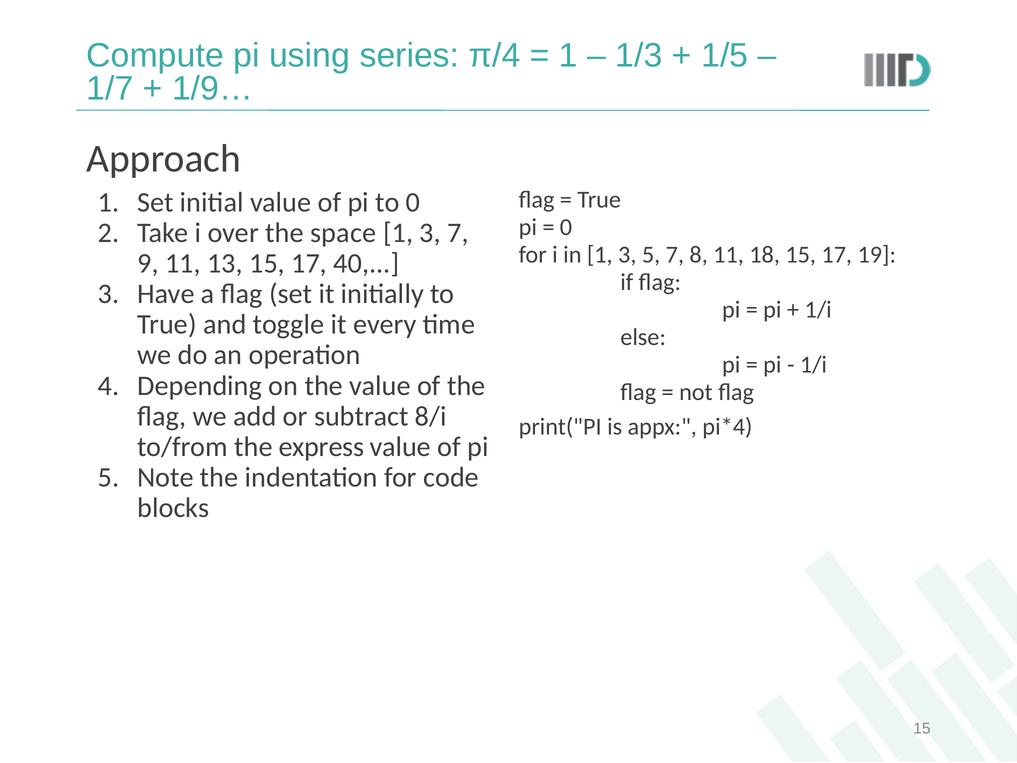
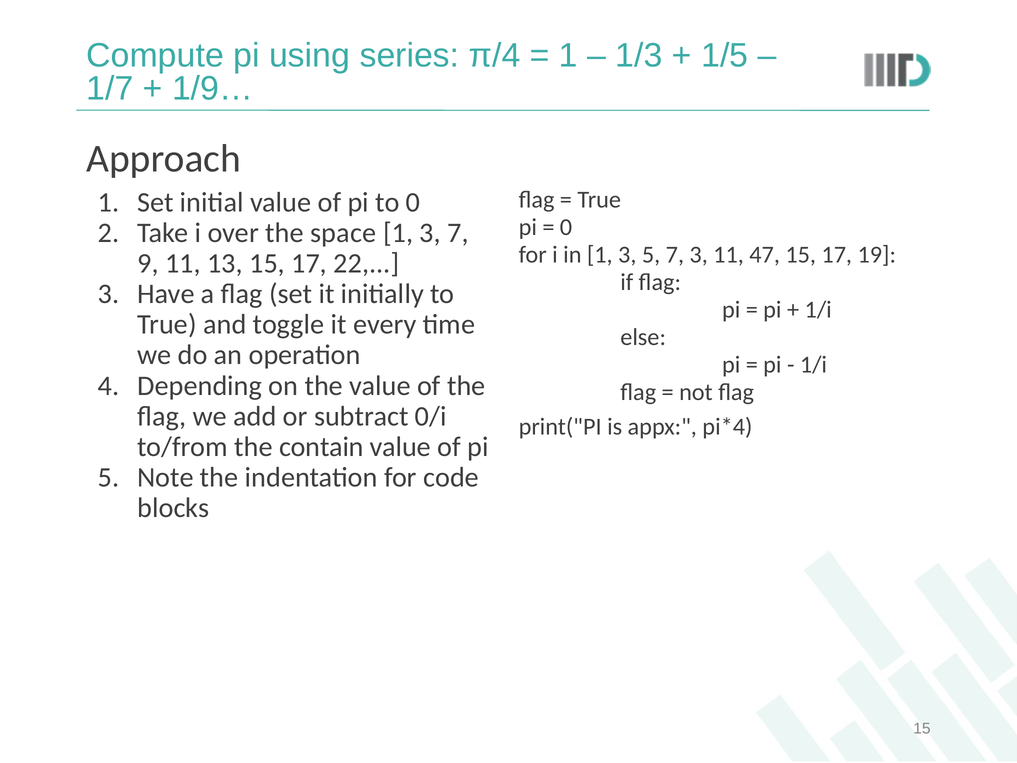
7 8: 8 -> 3 (699, 255)
18: 18 -> 47 (765, 255)
40: 40 -> 22 (366, 263)
8/i: 8/i -> 0/i (431, 416)
express: express -> contain (321, 447)
